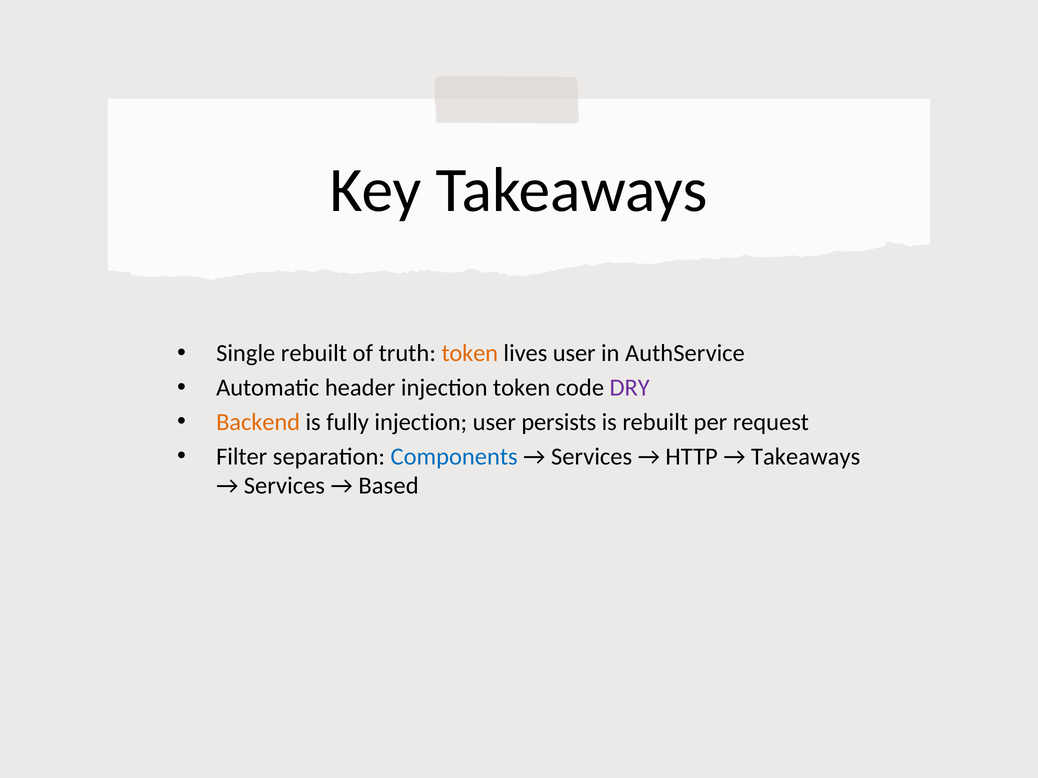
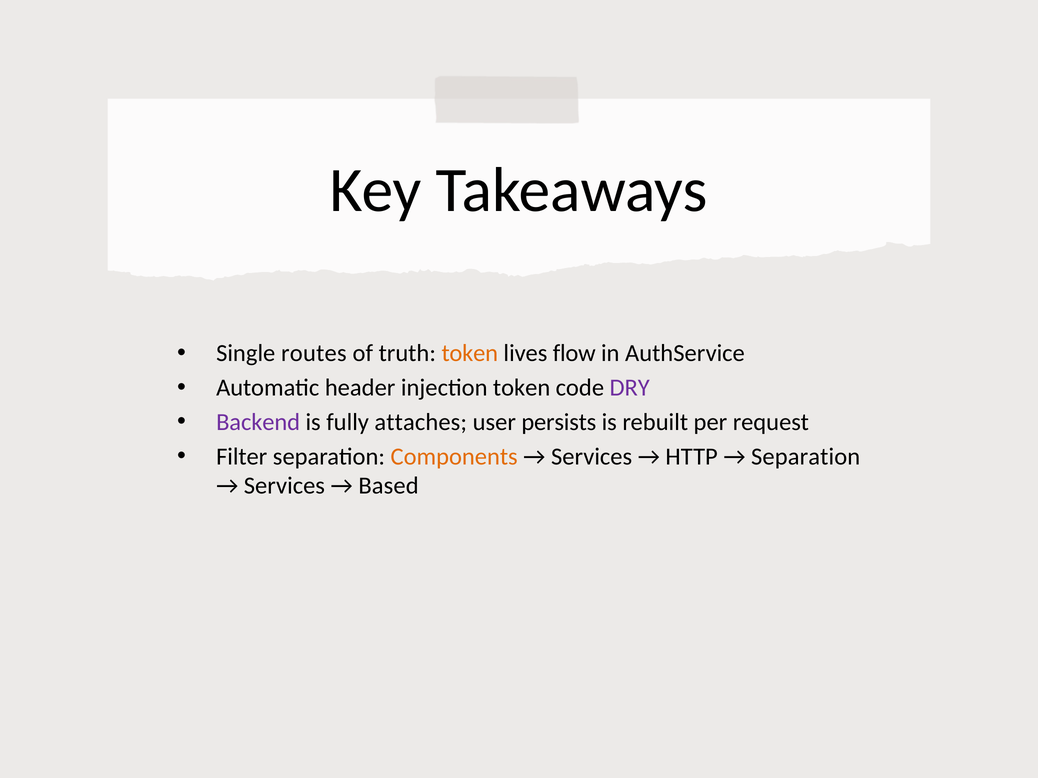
Single rebuilt: rebuilt -> routes (314, 354)
lives user: user -> flow (574, 354)
Backend colour: orange -> purple (258, 422)
fully injection: injection -> attaches (421, 422)
Components colour: blue -> orange (454, 457)
Takeaways: Takeaways -> Separation (806, 457)
